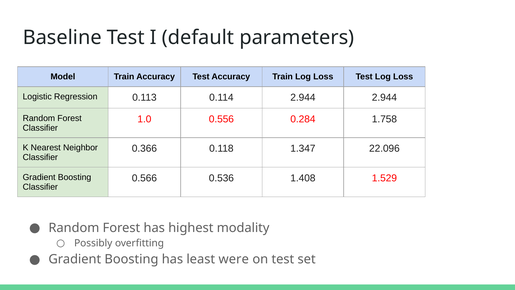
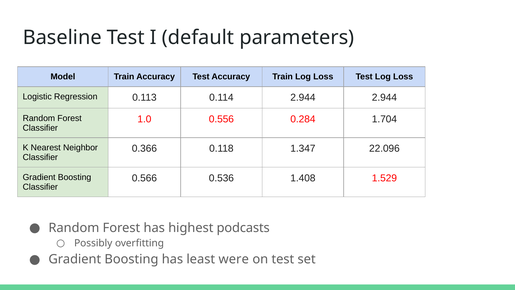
1.758: 1.758 -> 1.704 (384, 119)
modality: modality -> podcasts (243, 228)
